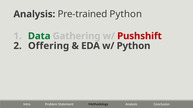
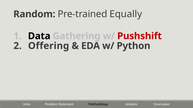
Analysis: Analysis -> Random (34, 14)
Pre-trained Python: Python -> Equally (126, 14)
Data colour: green -> black (39, 36)
